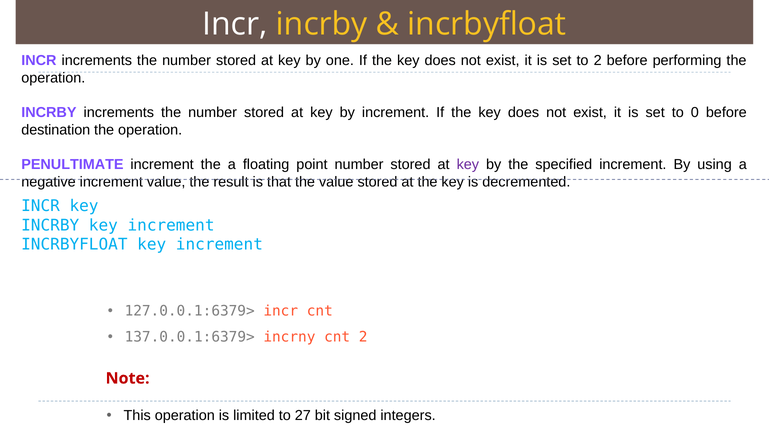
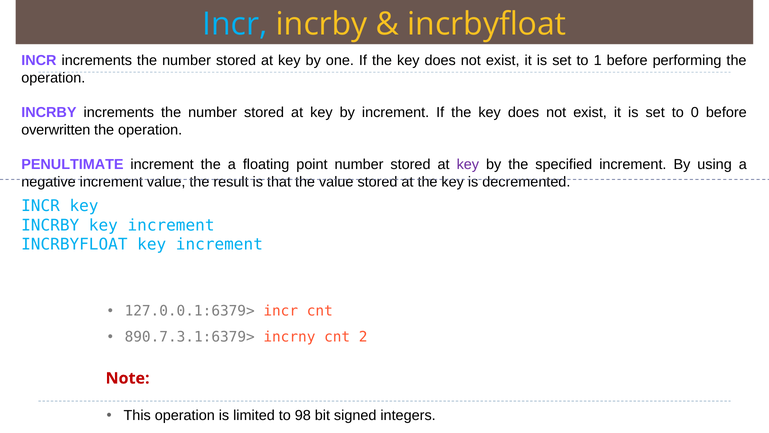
Incr colour: white -> light blue (235, 24)
to 2: 2 -> 1 (598, 61)
destination: destination -> overwritten (56, 130)
137.0.0.1:6379>: 137.0.0.1:6379> -> 890.7.3.1:6379> (190, 337)
27: 27 -> 98 (303, 415)
